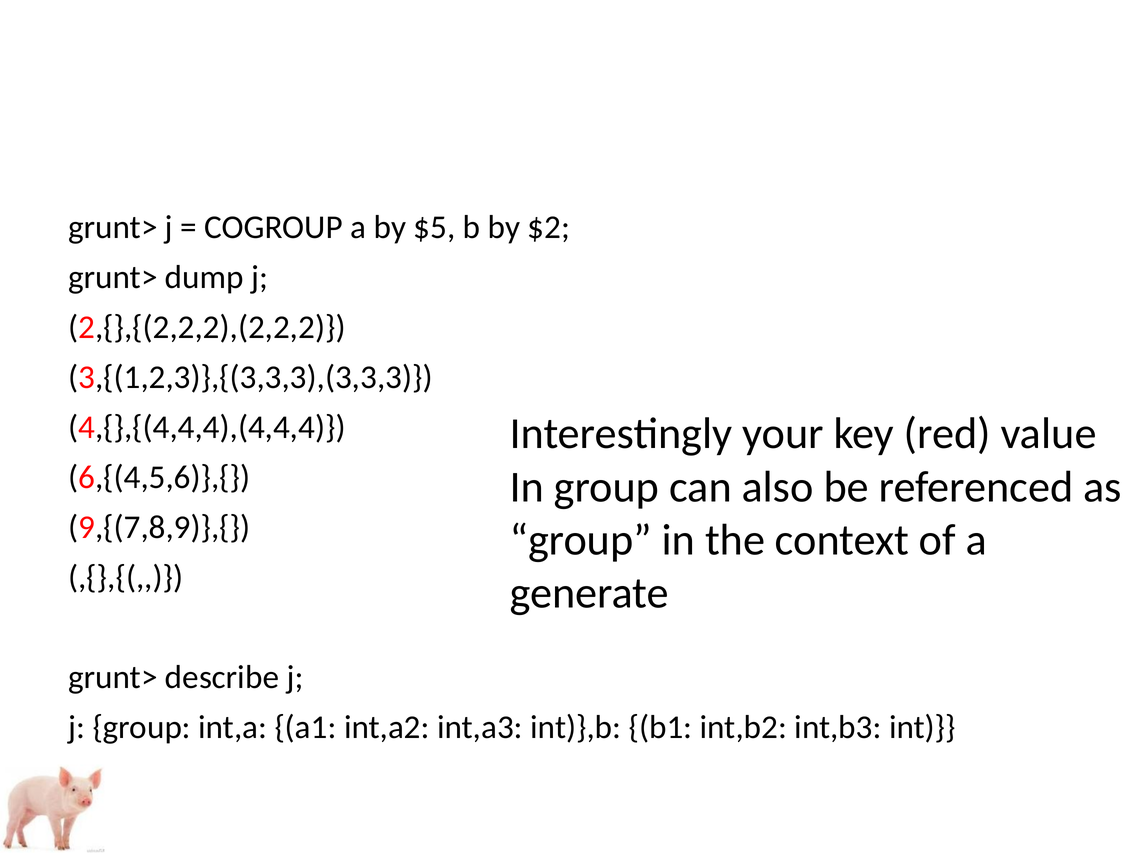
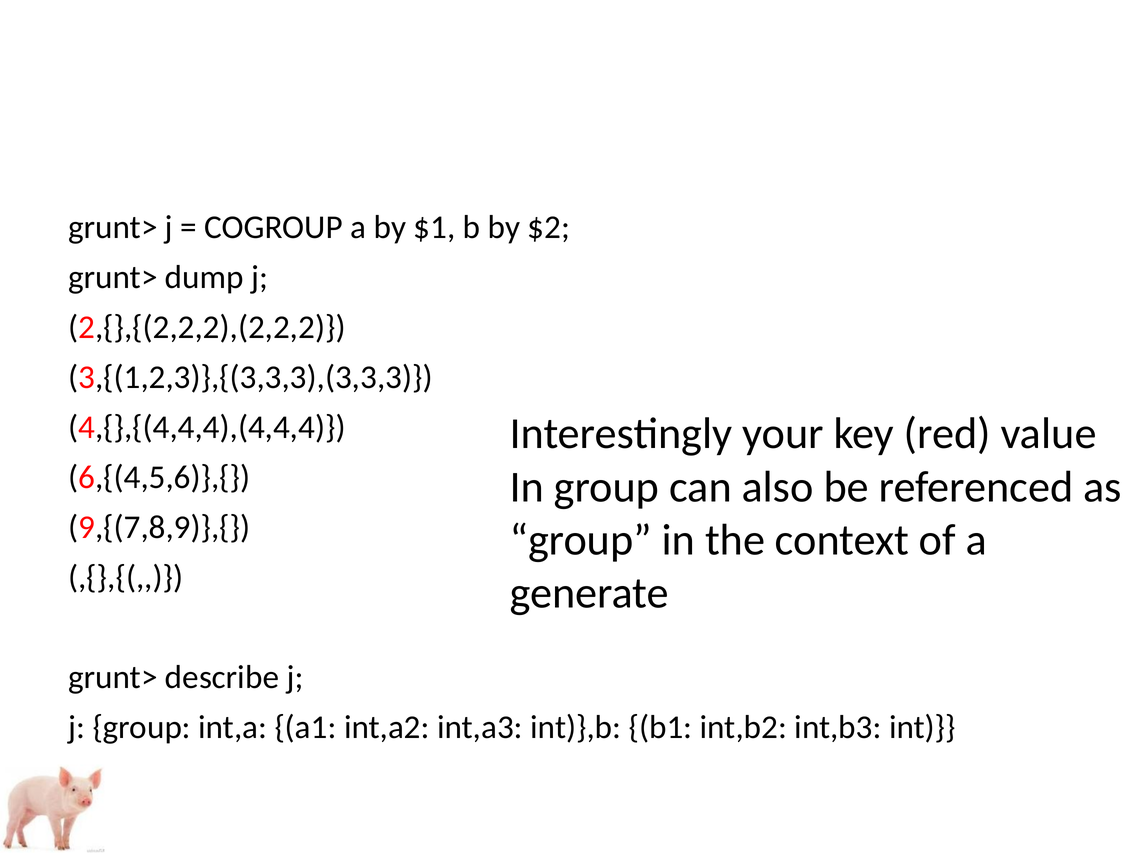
$5: $5 -> $1 (434, 227)
